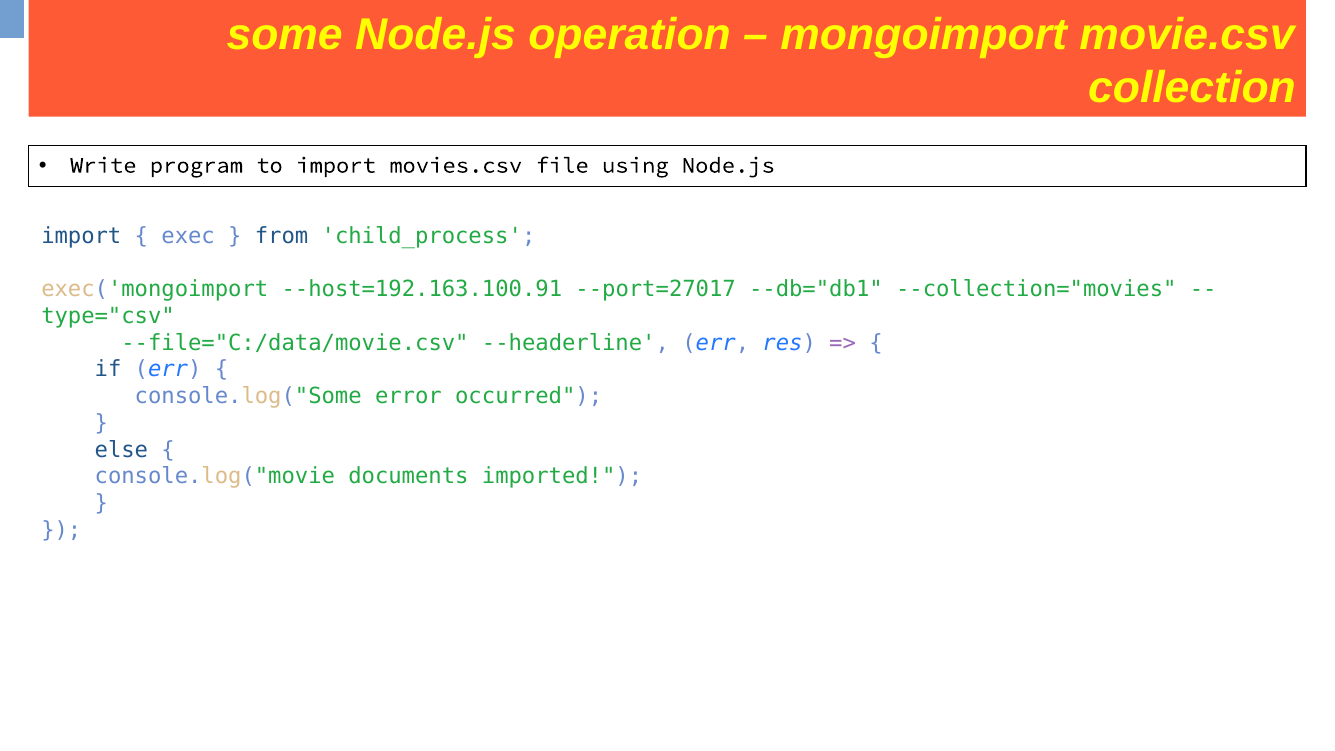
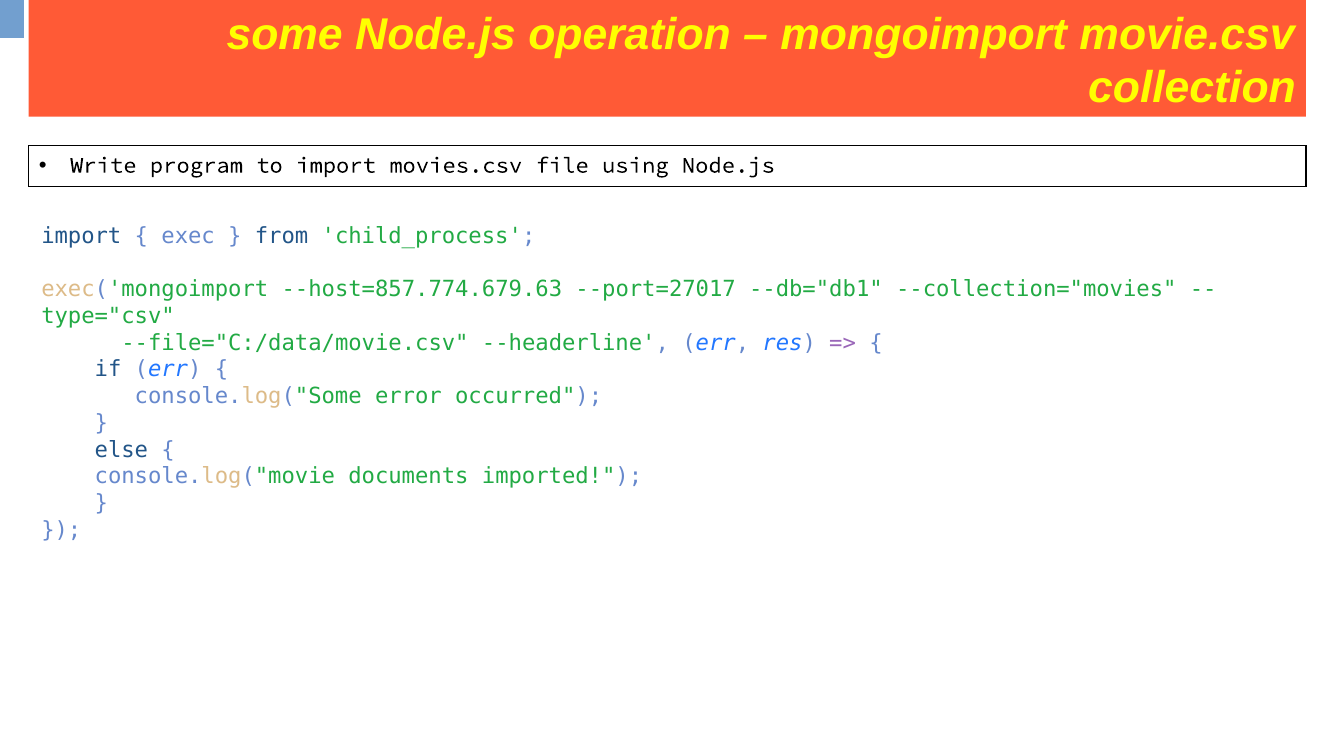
--host=192.163.100.91: --host=192.163.100.91 -> --host=857.774.679.63 (422, 290)
